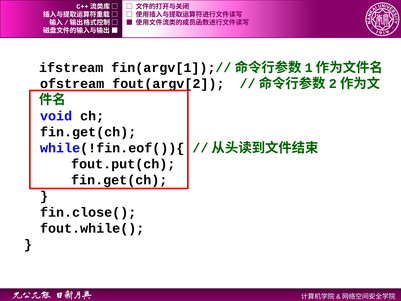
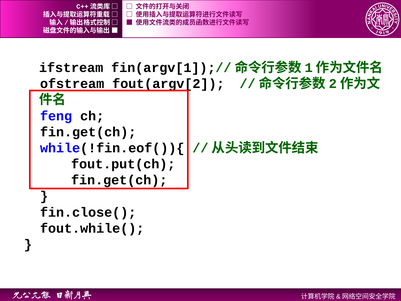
void: void -> feng (56, 116)
